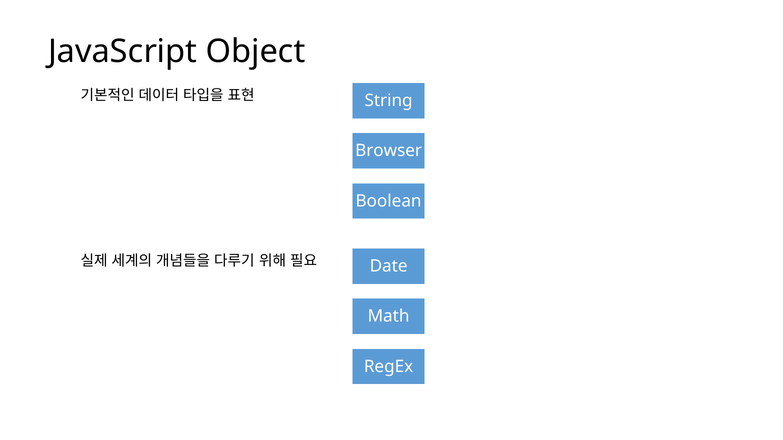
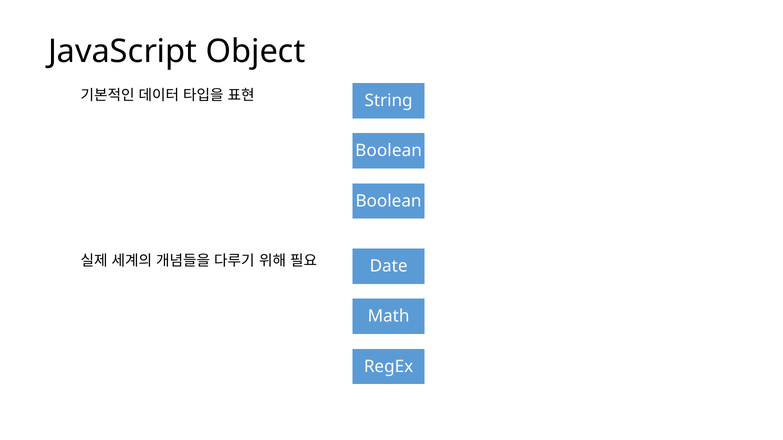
Browser: Browser -> Boolean (389, 151)
